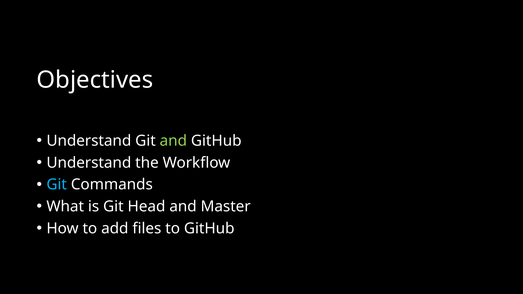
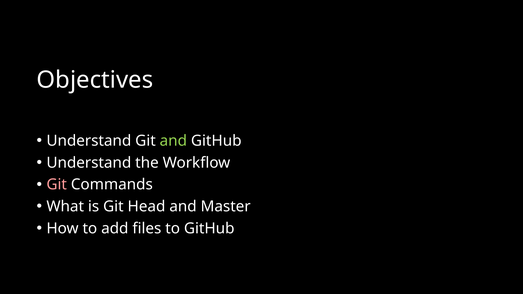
Git colour: light blue -> pink (57, 185)
